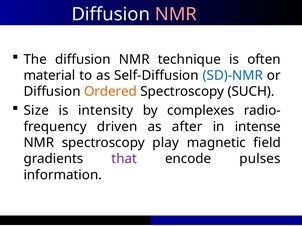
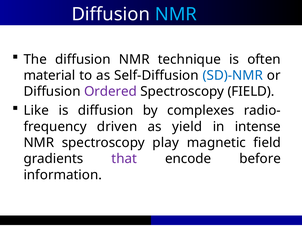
NMR colour: pink -> light blue (176, 14)
Ordered colour: orange -> purple (110, 92)
Spectroscopy SUCH: SUCH -> FIELD (251, 92)
Size: Size -> Like (36, 111)
is intensity: intensity -> diffusion (106, 111)
after: after -> yield (187, 127)
pulses: pulses -> before (260, 159)
